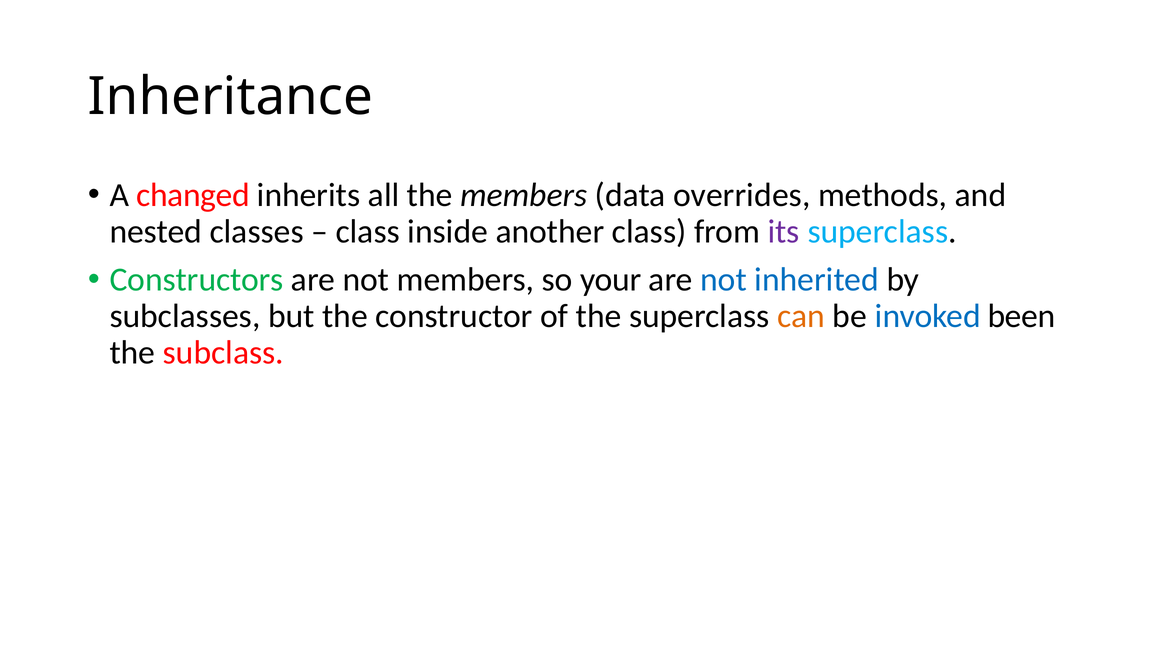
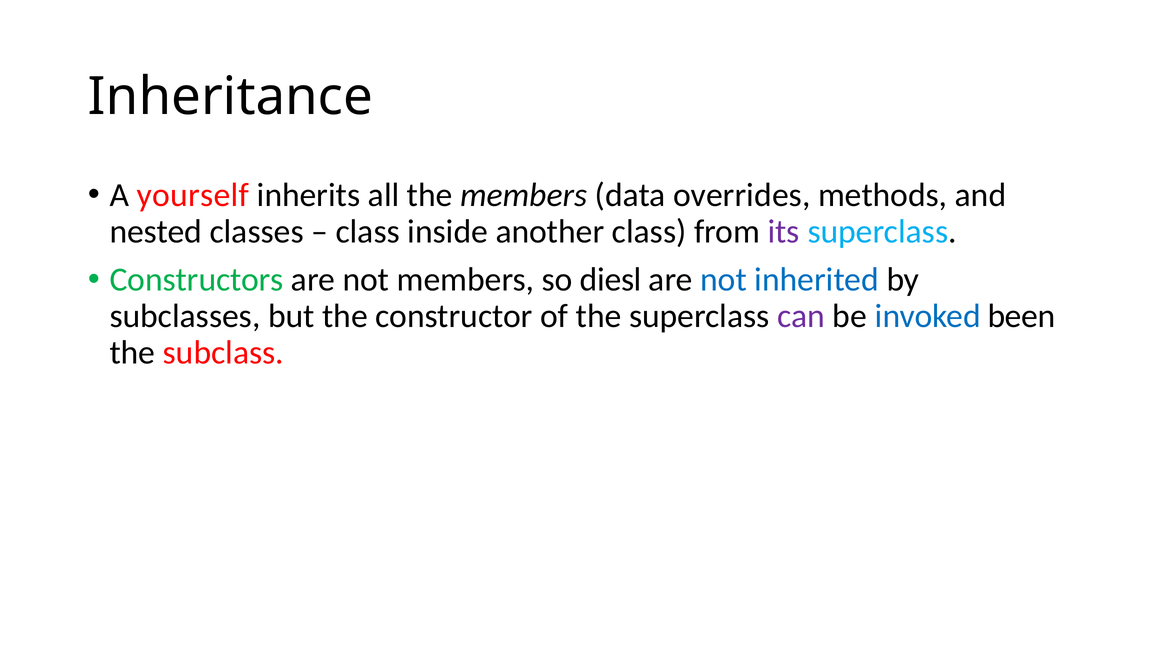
changed: changed -> yourself (193, 195)
your: your -> diesl (611, 280)
can colour: orange -> purple (801, 316)
